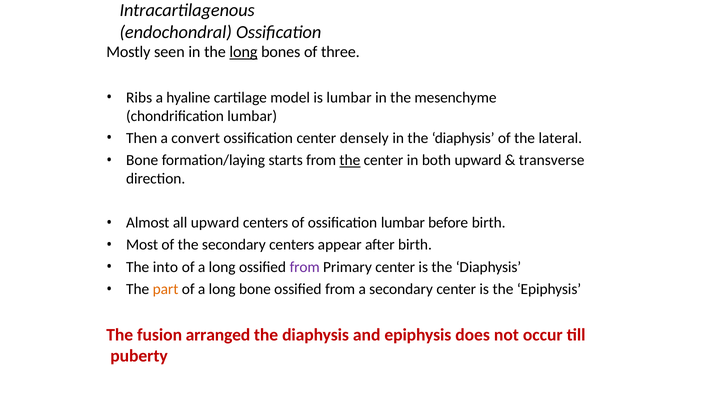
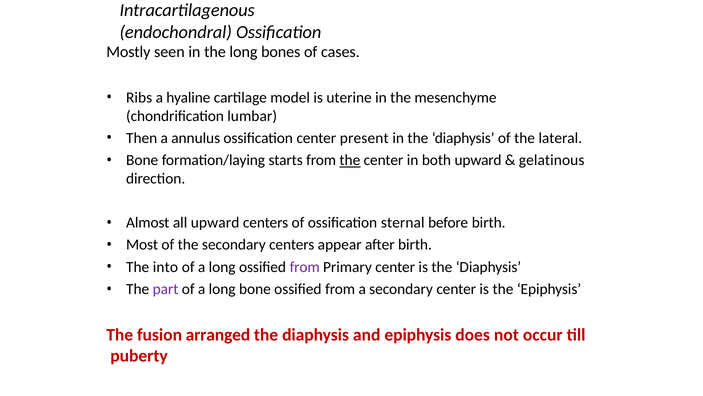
long underline: present -> none (244, 52)
three: three -> cases (340, 52)
is lumbar: lumbar -> uterine (349, 97)
convert: convert -> annulus (196, 138)
densely: densely -> present (364, 138)
transverse: transverse -> gelatinous (552, 160)
ossification lumbar: lumbar -> sternal (403, 222)
part colour: orange -> purple (166, 289)
